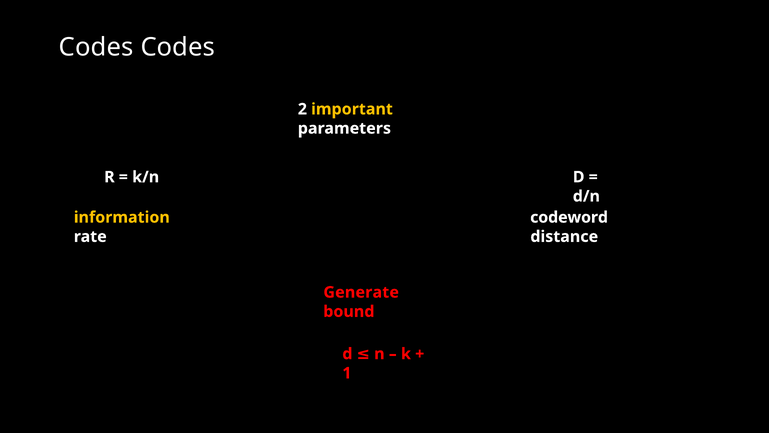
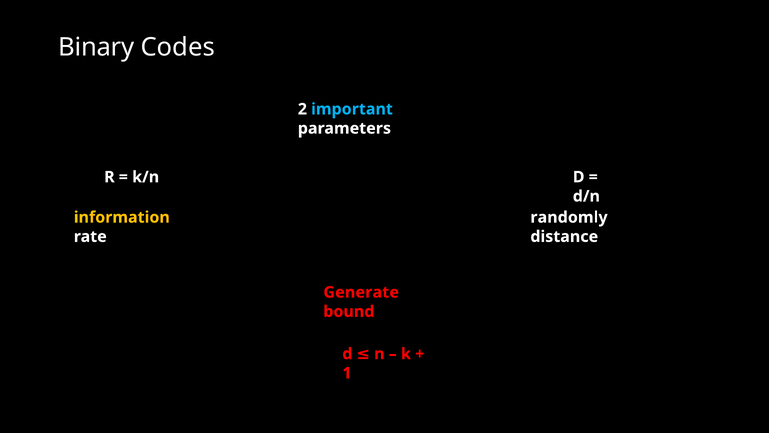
Codes: Codes -> Binary (96, 47)
important colour: yellow -> light blue (352, 109)
codeword: codeword -> randomly (569, 217)
